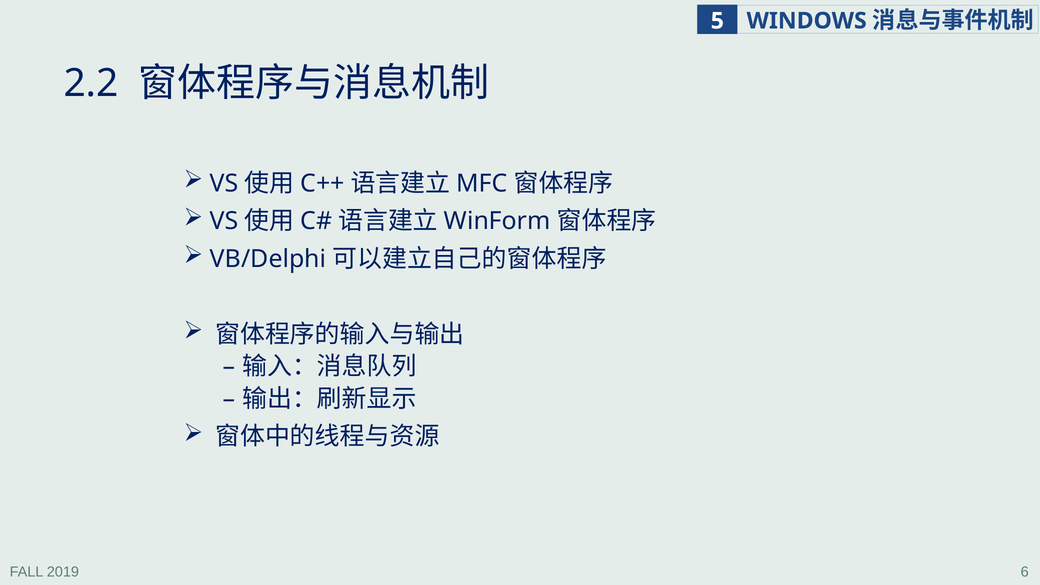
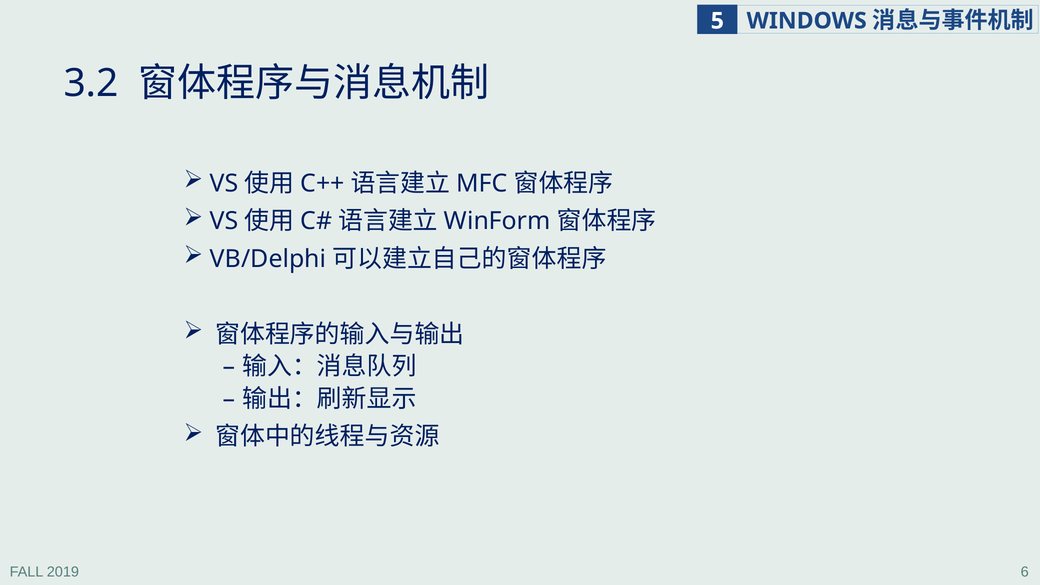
2.2: 2.2 -> 3.2 (91, 83)
